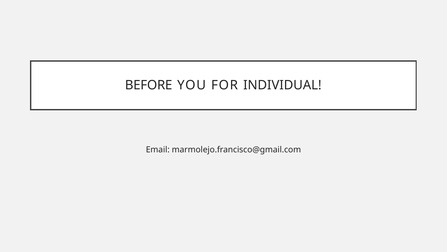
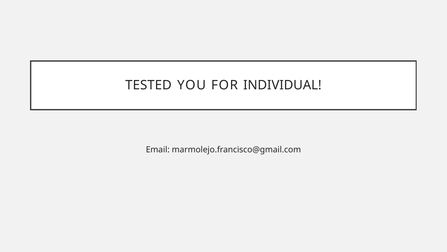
BEFORE: BEFORE -> TESTED (148, 85)
